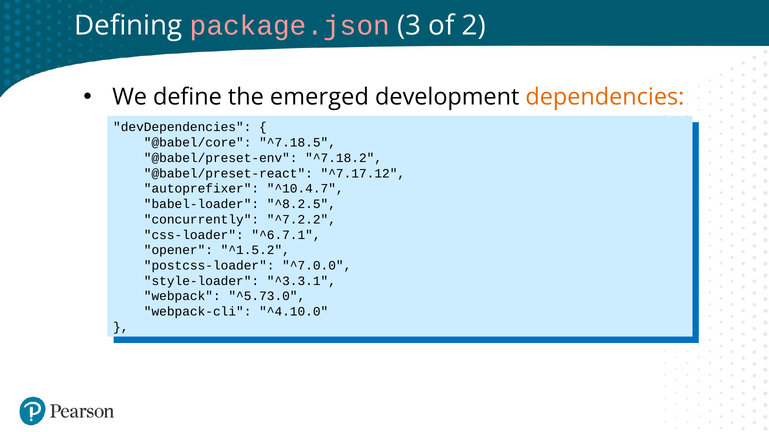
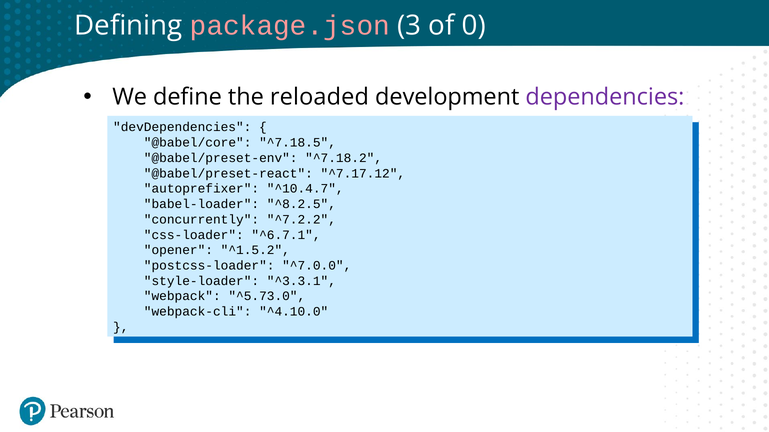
2: 2 -> 0 (474, 25)
emerged: emerged -> reloaded (319, 97)
dependencies colour: orange -> purple (605, 97)
